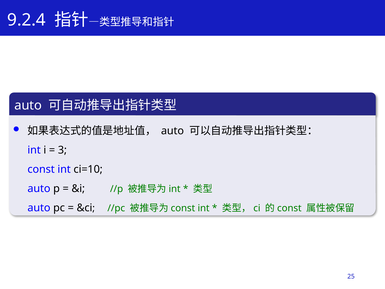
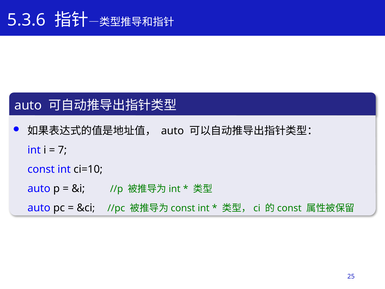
9.2.4: 9.2.4 -> 5.3.6 (27, 20)
3: 3 -> 7 (62, 150)
